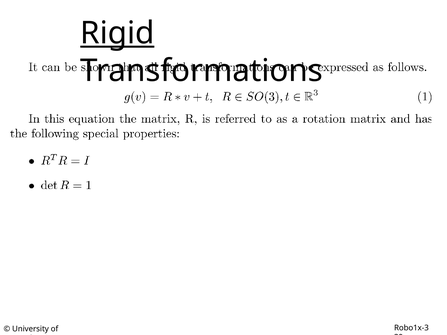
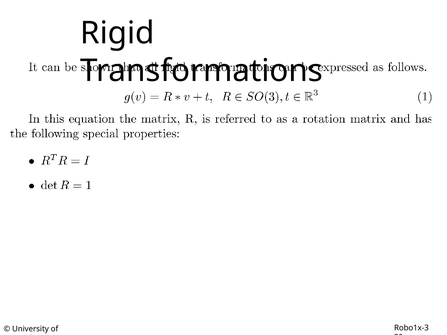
Rigid underline: present -> none (117, 33)
